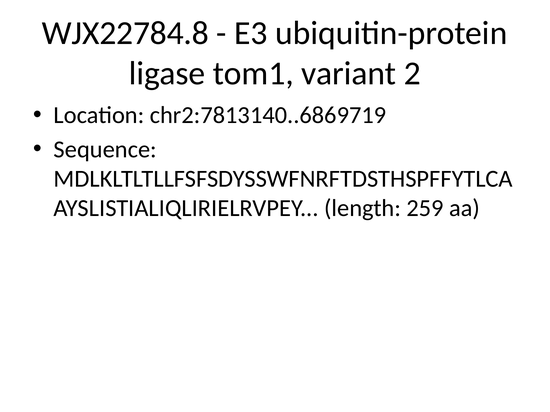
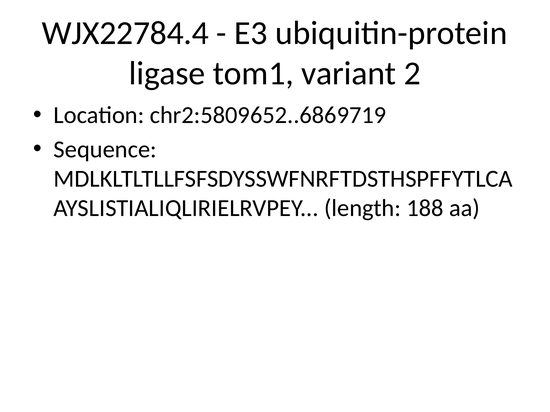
WJX22784.8: WJX22784.8 -> WJX22784.4 (125, 33)
chr2:7813140..6869719: chr2:7813140..6869719 -> chr2:5809652..6869719 (268, 115)
259: 259 -> 188 (425, 208)
